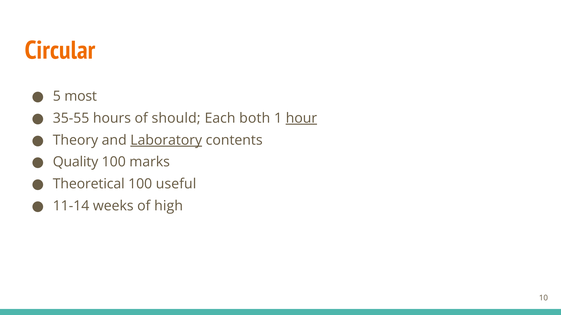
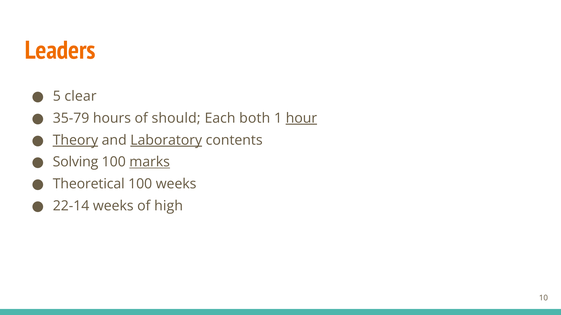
Circular: Circular -> Leaders (60, 51)
most: most -> clear (81, 96)
35-55: 35-55 -> 35-79 (71, 118)
Theory underline: none -> present (75, 140)
Quality: Quality -> Solving (76, 162)
marks underline: none -> present (150, 162)
100 useful: useful -> weeks (176, 184)
11-14: 11-14 -> 22-14 (71, 206)
